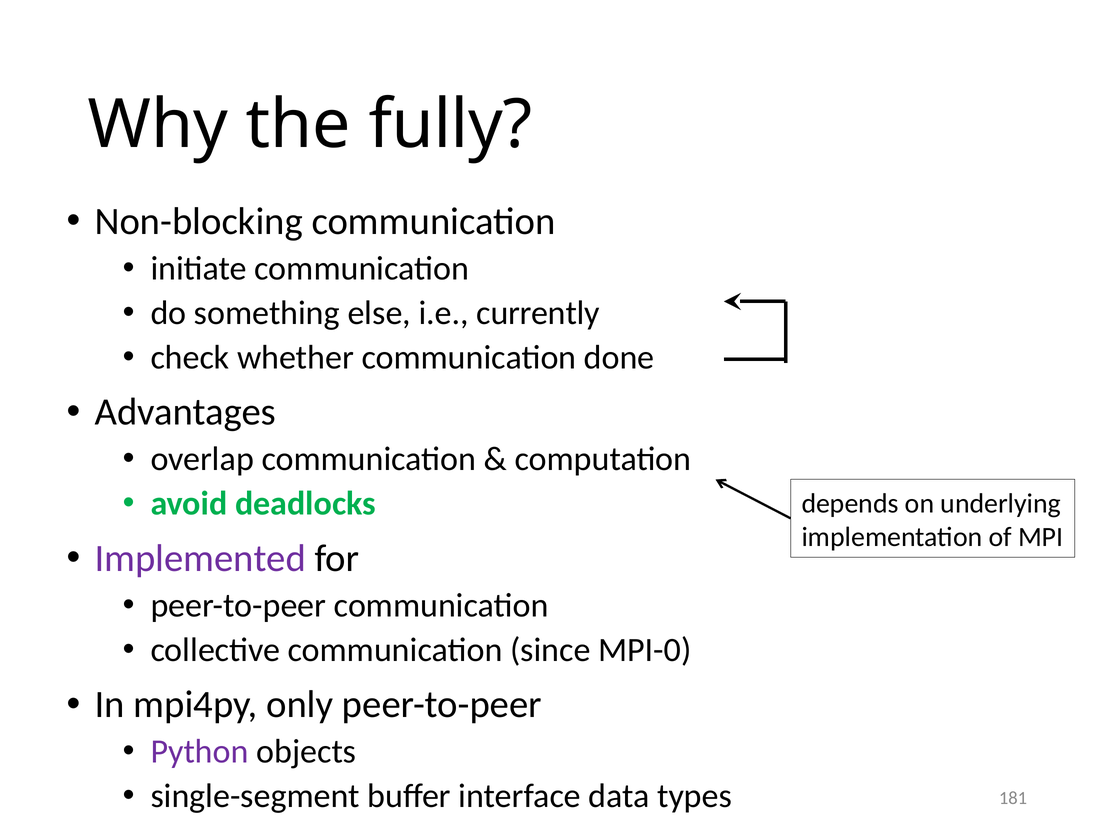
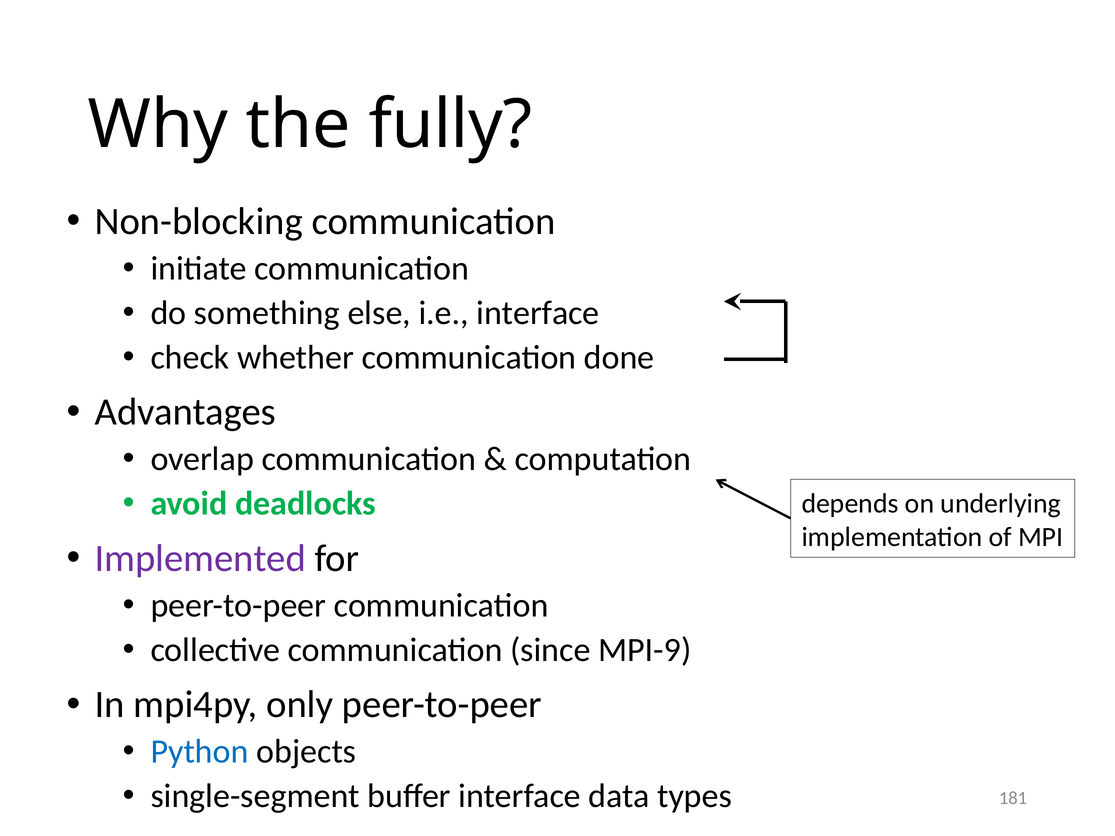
i.e currently: currently -> interface (538, 313)
MPI-0: MPI-0 -> MPI-9 (645, 650)
Python colour: purple -> blue (200, 752)
